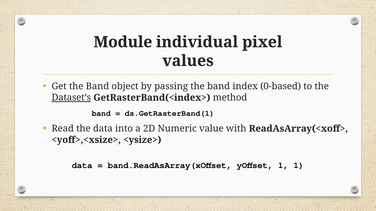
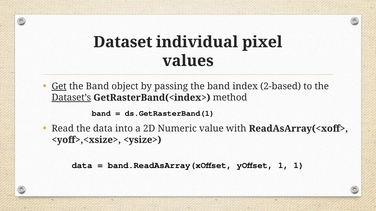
Module: Module -> Dataset (123, 42)
Get underline: none -> present (59, 87)
0-based: 0-based -> 2-based (281, 87)
